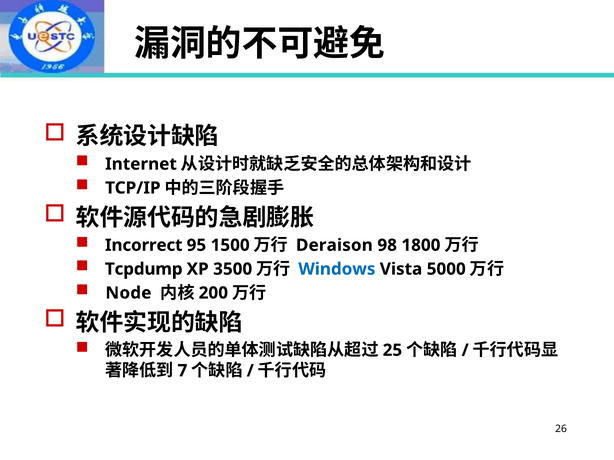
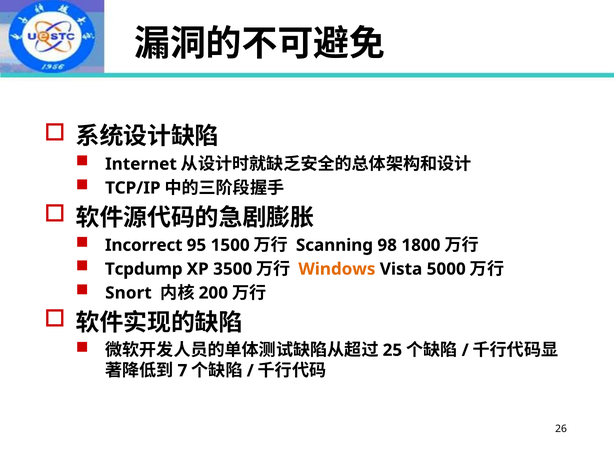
Deraison: Deraison -> Scanning (334, 245)
Windows colour: blue -> orange (337, 269)
Node: Node -> Snort (128, 293)
